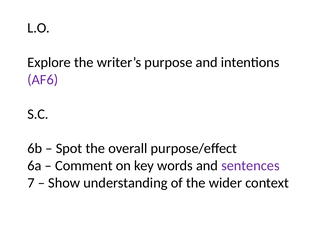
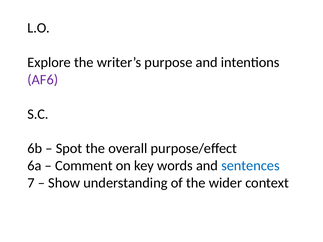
sentences colour: purple -> blue (250, 166)
